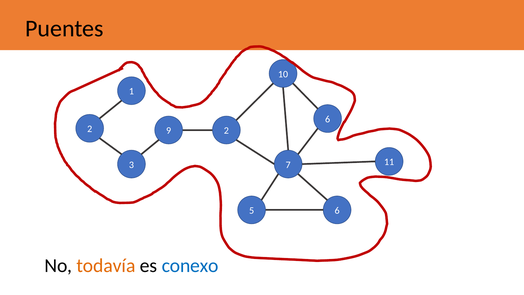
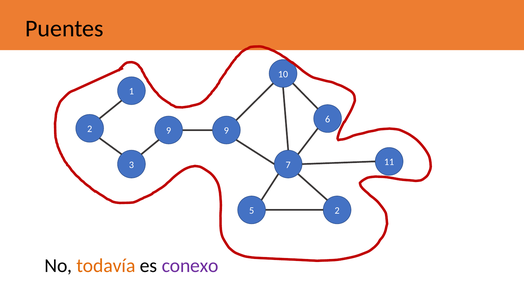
9 2: 2 -> 9 (226, 131)
5 6: 6 -> 2 (337, 210)
conexo colour: blue -> purple (190, 265)
